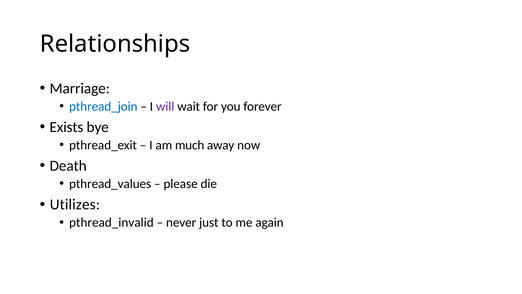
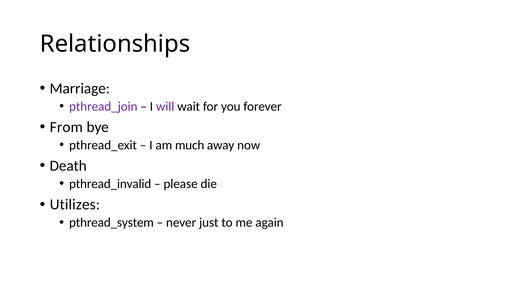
pthread_join colour: blue -> purple (103, 106)
Exists: Exists -> From (66, 127)
pthread_values: pthread_values -> pthread_invalid (110, 184)
pthread_invalid: pthread_invalid -> pthread_system (111, 222)
